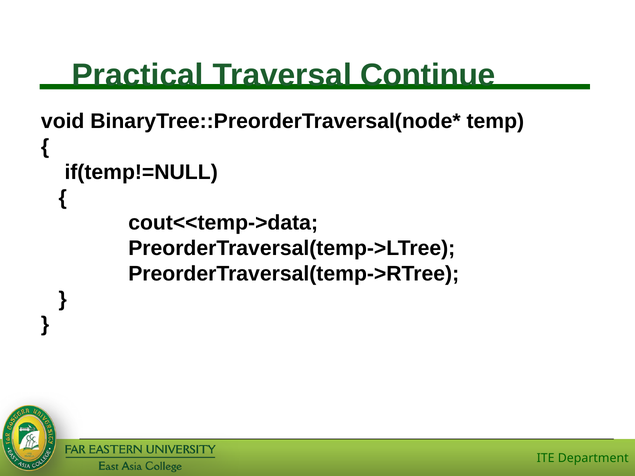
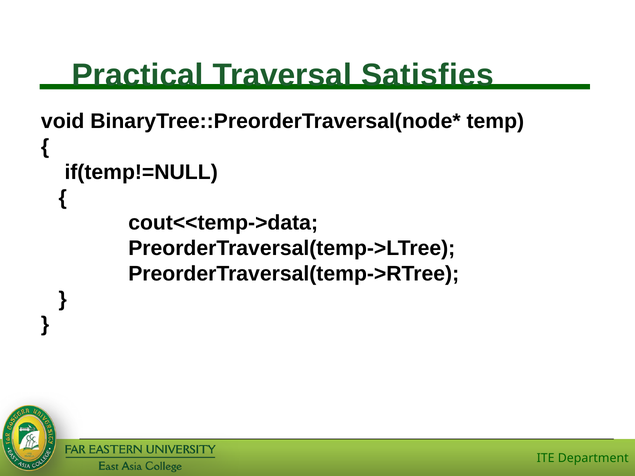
Continue: Continue -> Satisfies (428, 75)
